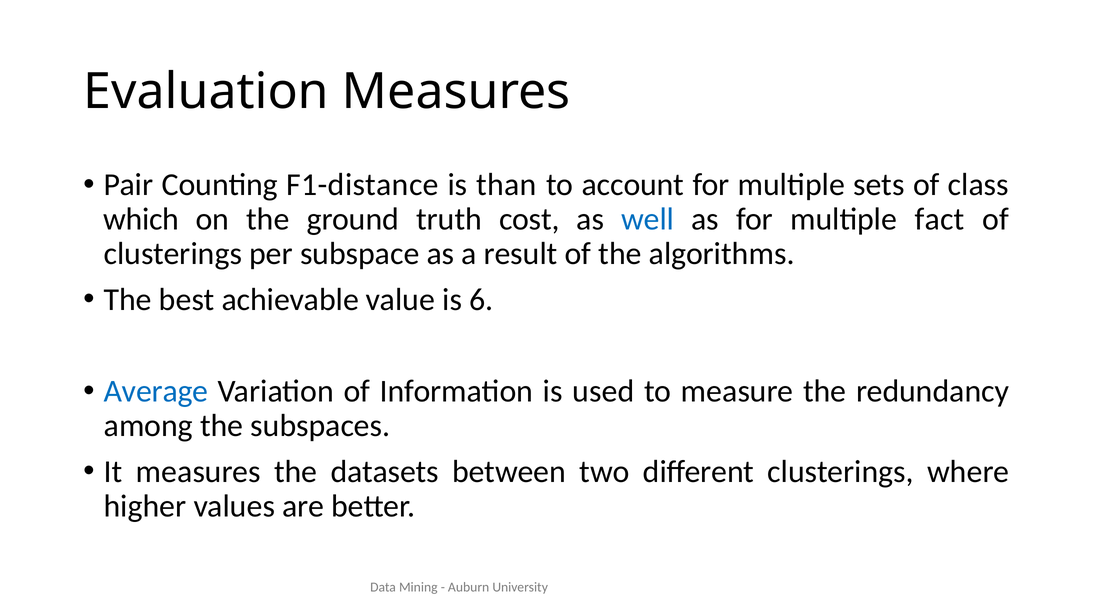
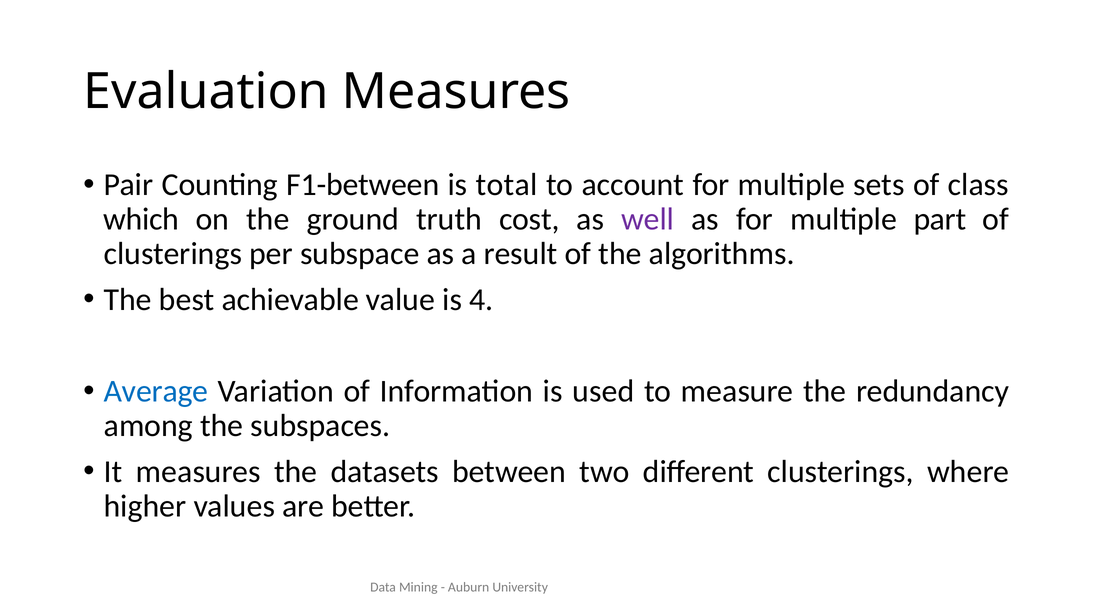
F1-distance: F1-distance -> F1-between (363, 185)
than: than -> total (507, 185)
well colour: blue -> purple (648, 219)
fact: fact -> part (940, 219)
6: 6 -> 4 (481, 299)
